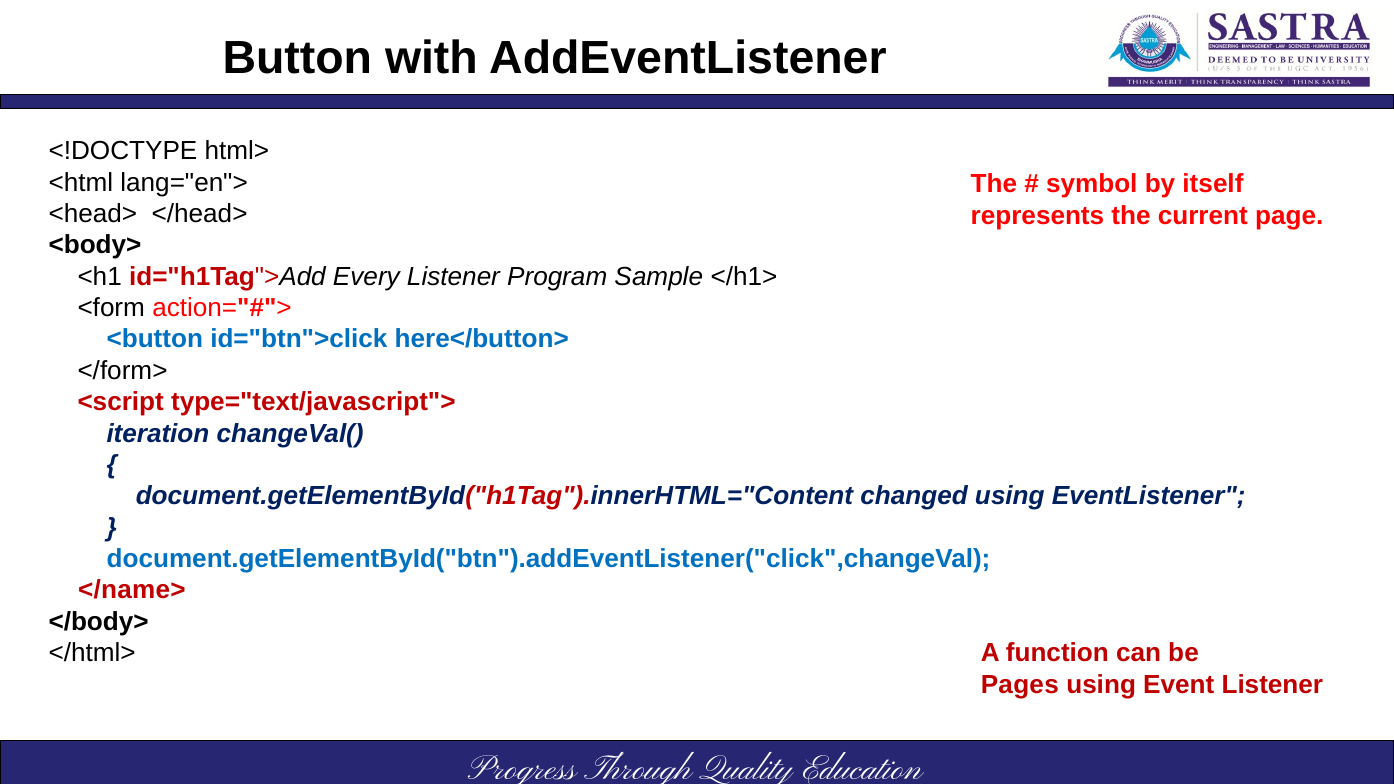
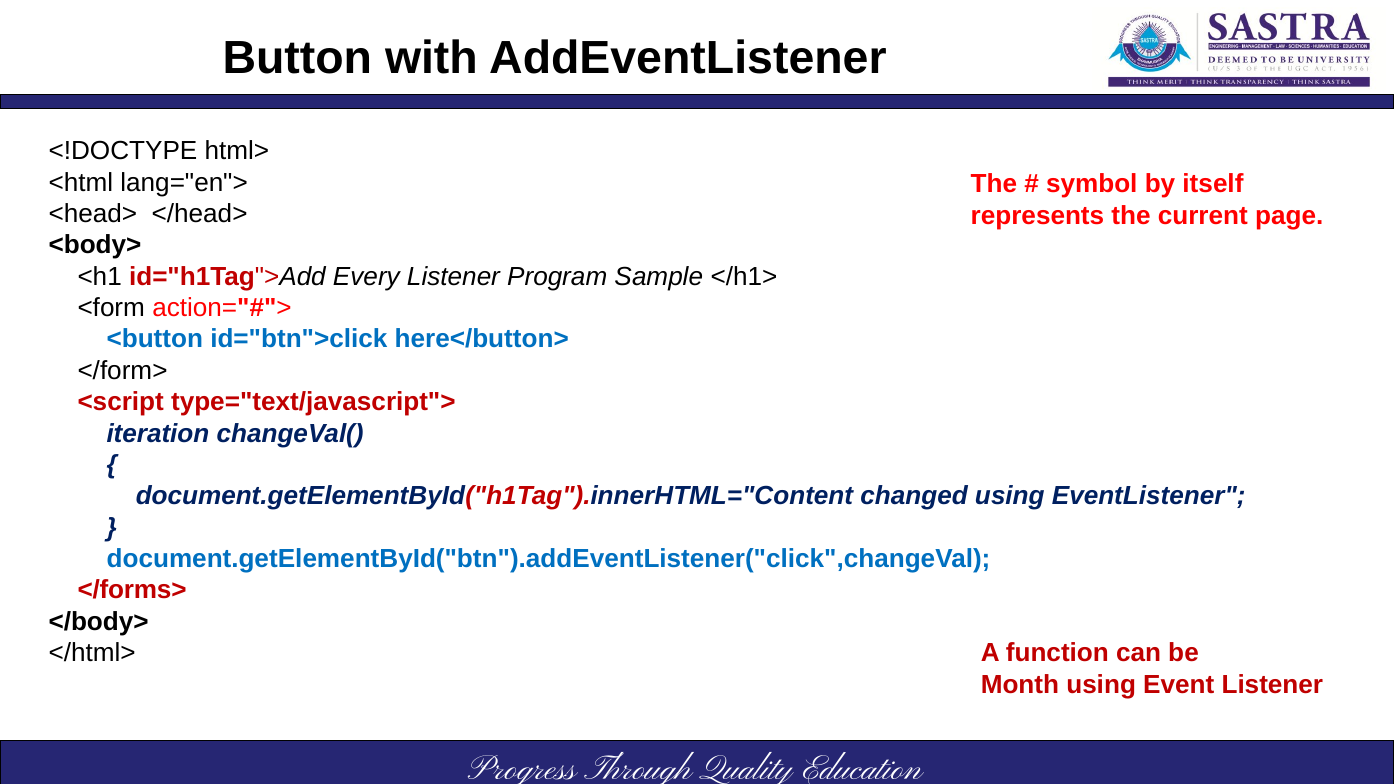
</name>: </name> -> </forms> (132, 590)
Pages: Pages -> Month (1020, 685)
